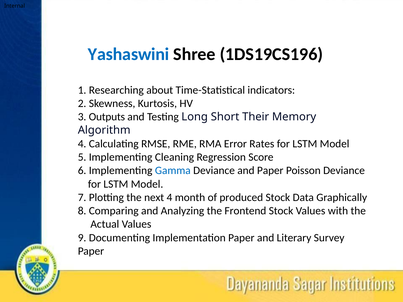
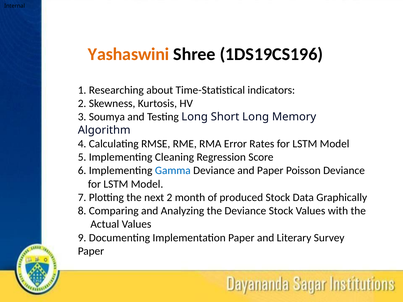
Yashaswini colour: blue -> orange (129, 54)
Outputs: Outputs -> Soumya (107, 117)
Short Their: Their -> Long (256, 117)
next 4: 4 -> 2 (169, 198)
the Frontend: Frontend -> Deviance (245, 211)
